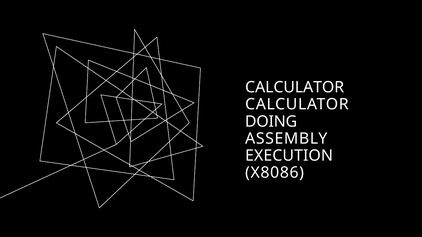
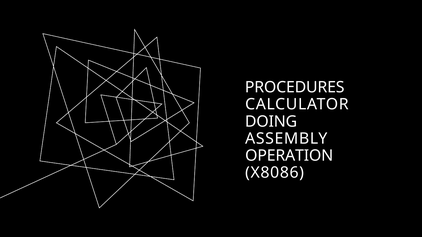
CALCULATOR: CALCULATOR -> PROCEDURES (295, 87)
EXECUTION: EXECUTION -> OPERATION (289, 156)
